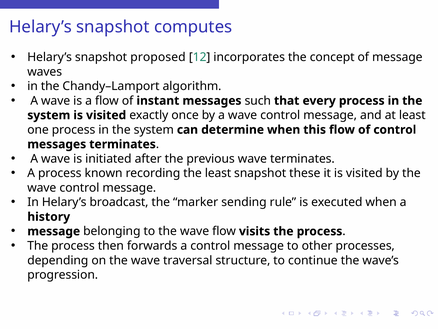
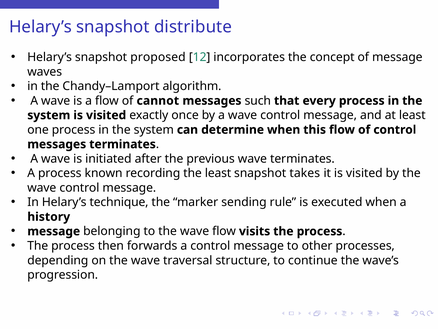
computes: computes -> distribute (193, 27)
instant: instant -> cannot (158, 101)
these: these -> takes (305, 173)
broadcast: broadcast -> technique (119, 202)
